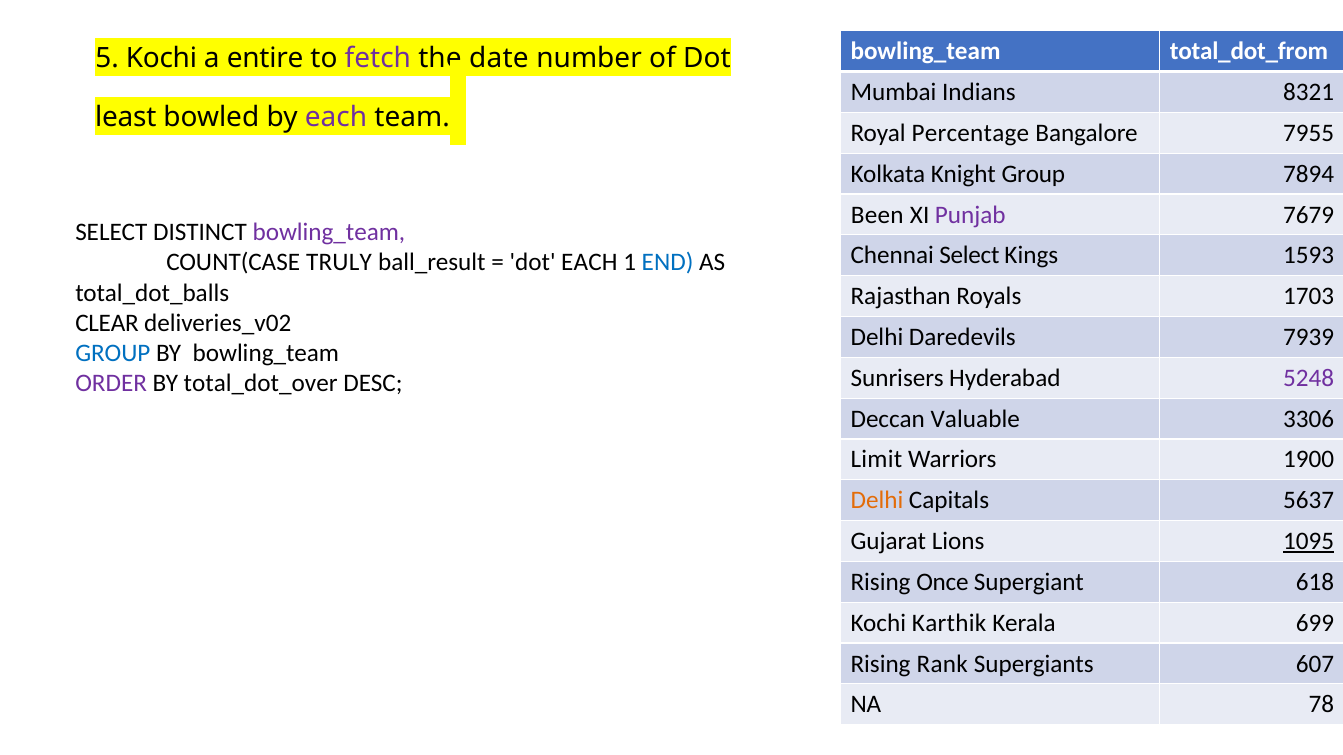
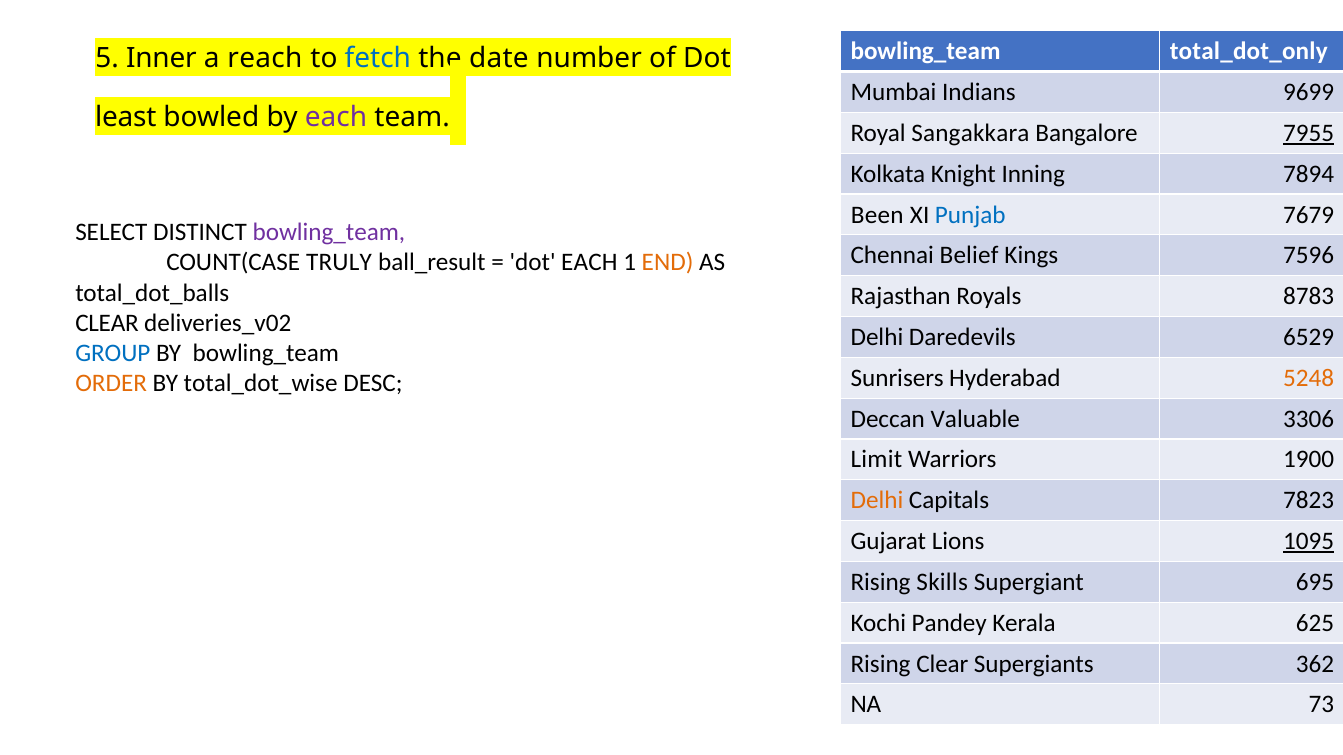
total_dot_from: total_dot_from -> total_dot_only (1249, 51)
5 Kochi: Kochi -> Inner (161, 58)
entire: entire -> reach (265, 58)
fetch colour: purple -> blue (378, 58)
8321: 8321 -> 9699 (1309, 92)
Percentage: Percentage -> Sangakkara (970, 133)
7955 underline: none -> present (1309, 133)
Knight Group: Group -> Inning (1033, 174)
Punjab colour: purple -> blue (970, 215)
Chennai Select: Select -> Belief (969, 256)
1593: 1593 -> 7596 (1309, 256)
END colour: blue -> orange (668, 263)
1703: 1703 -> 8783 (1309, 297)
7939: 7939 -> 6529 (1309, 337)
5248 colour: purple -> orange (1309, 378)
ORDER colour: purple -> orange (111, 384)
total_dot_over: total_dot_over -> total_dot_wise (261, 384)
5637: 5637 -> 7823 (1309, 501)
Once: Once -> Skills (942, 582)
618: 618 -> 695 (1315, 582)
Karthik: Karthik -> Pandey (949, 623)
699: 699 -> 625 (1315, 623)
Rising Rank: Rank -> Clear (942, 664)
607: 607 -> 362 (1315, 664)
78: 78 -> 73 (1321, 705)
